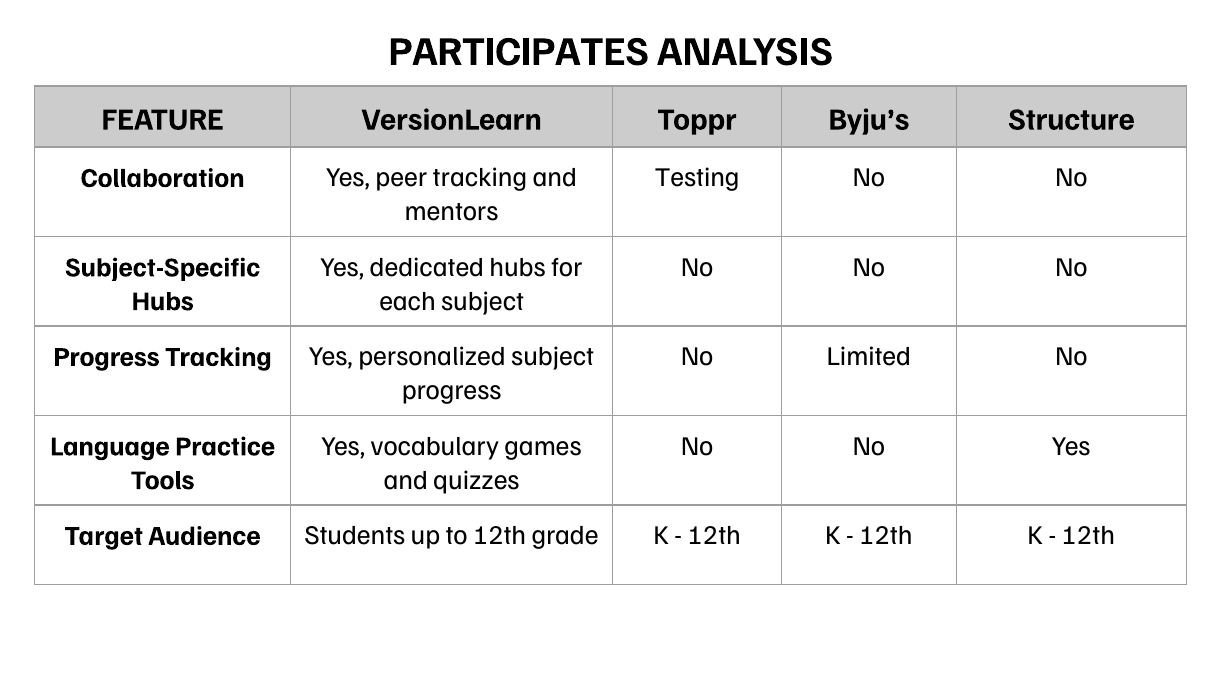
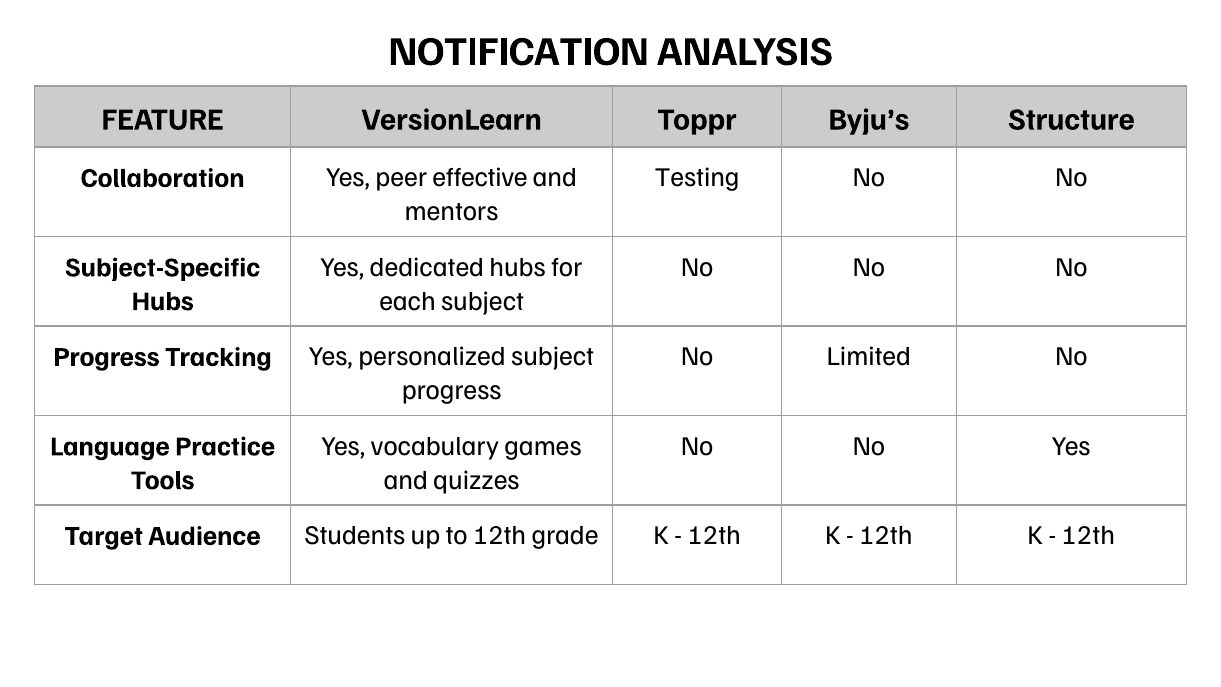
PARTICIPATES: PARTICIPATES -> NOTIFICATION (519, 51)
peer tracking: tracking -> effective (480, 178)
